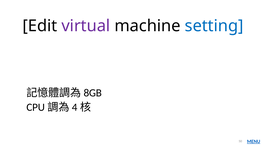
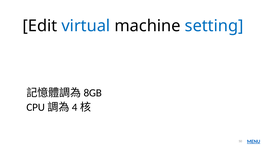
virtual colour: purple -> blue (86, 26)
